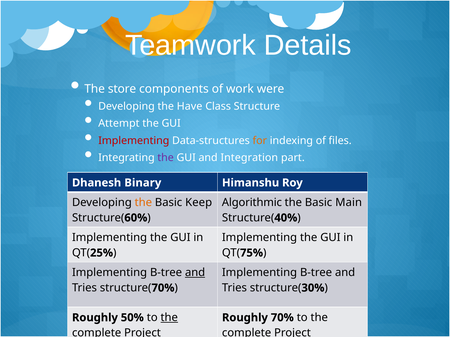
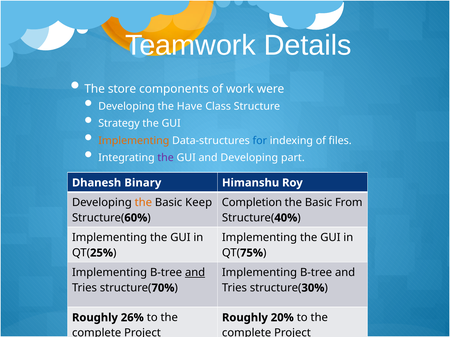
Attempt: Attempt -> Strategy (119, 124)
Implementing colour: red -> orange (134, 141)
for colour: orange -> blue (260, 141)
and Integration: Integration -> Developing (249, 158)
Algorithmic: Algorithmic -> Completion (252, 203)
Main: Main -> From (349, 203)
50%: 50% -> 26% (132, 318)
the underline: present -> none (169, 318)
Roughly 70%: 70% -> 20% (282, 318)
